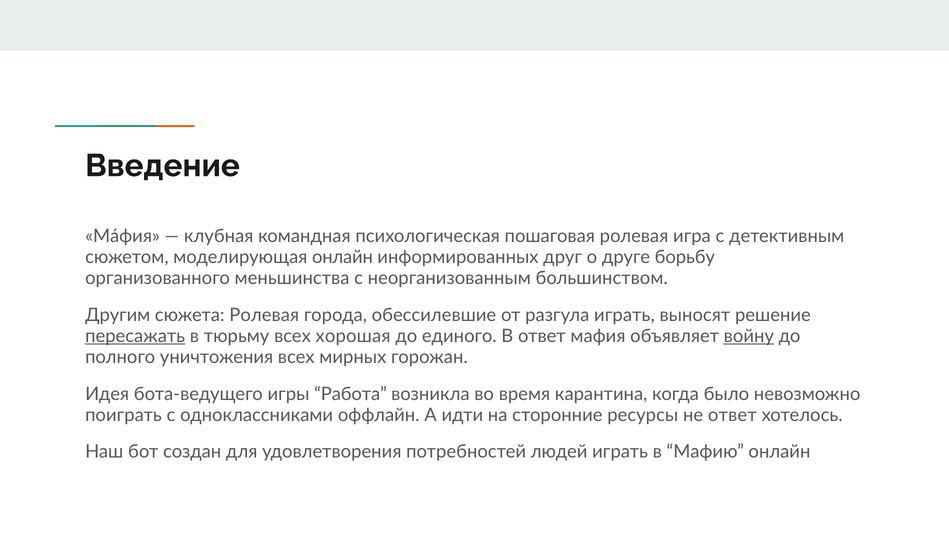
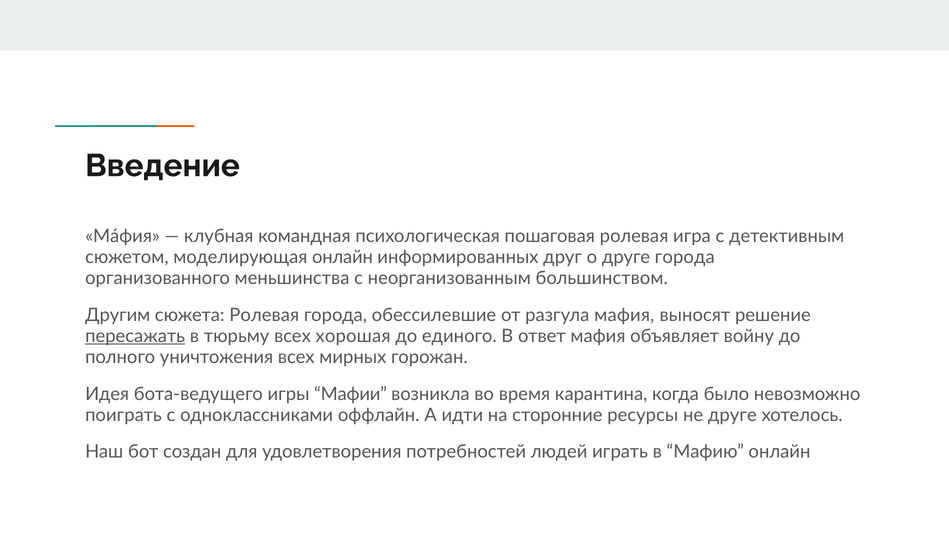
друге борьбу: борьбу -> города (685, 257)
разгула играть: играть -> мафия (624, 315)
войну underline: present -> none (749, 336)
Работа: Работа -> Мафии (351, 394)
не ответ: ответ -> друге (732, 415)
